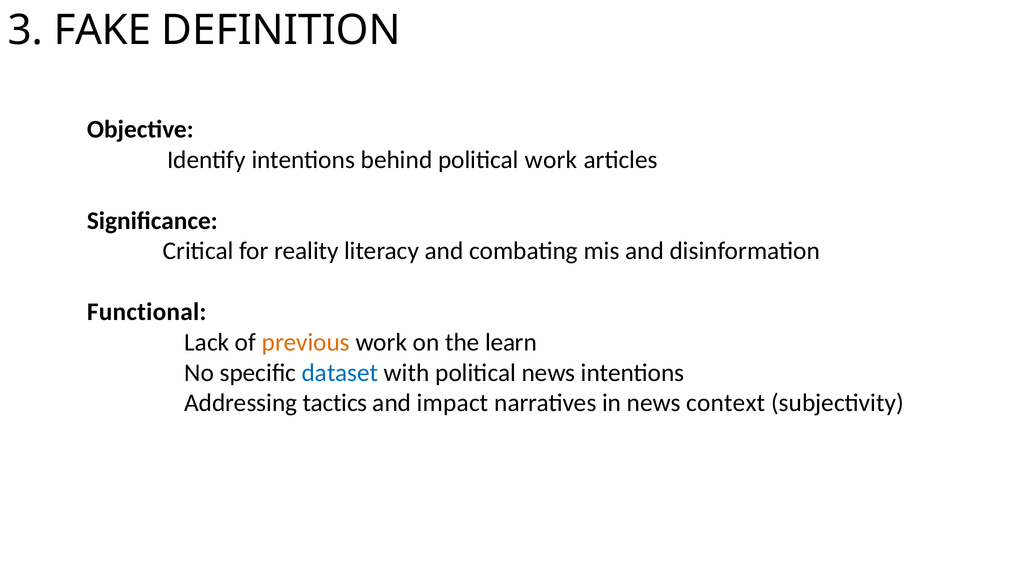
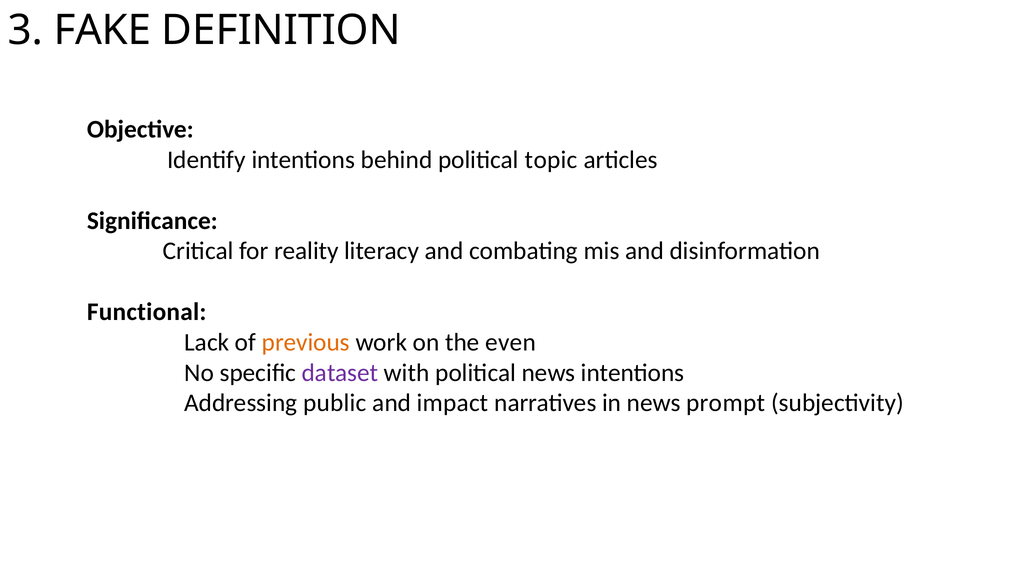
political work: work -> topic (551, 160)
learn: learn -> even (511, 342)
dataset colour: blue -> purple (340, 373)
tactics: tactics -> public (335, 403)
context: context -> prompt (726, 403)
